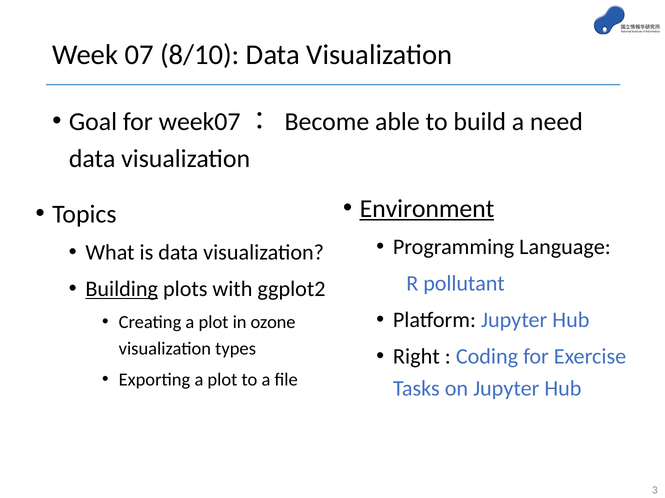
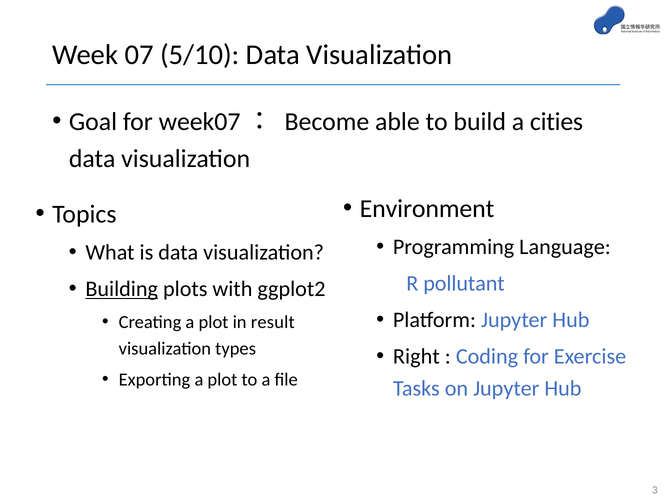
8/10: 8/10 -> 5/10 (200, 55)
need: need -> cities (557, 122)
Environment underline: present -> none (427, 209)
ozone: ozone -> result (273, 323)
